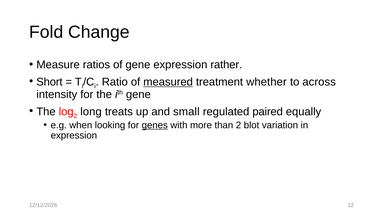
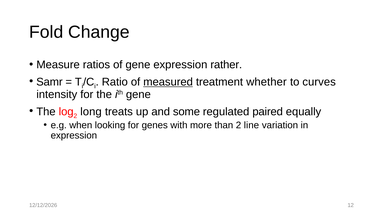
Short: Short -> Samr (49, 82)
across: across -> curves (319, 82)
small: small -> some (186, 112)
genes underline: present -> none (155, 125)
blot: blot -> line (251, 125)
